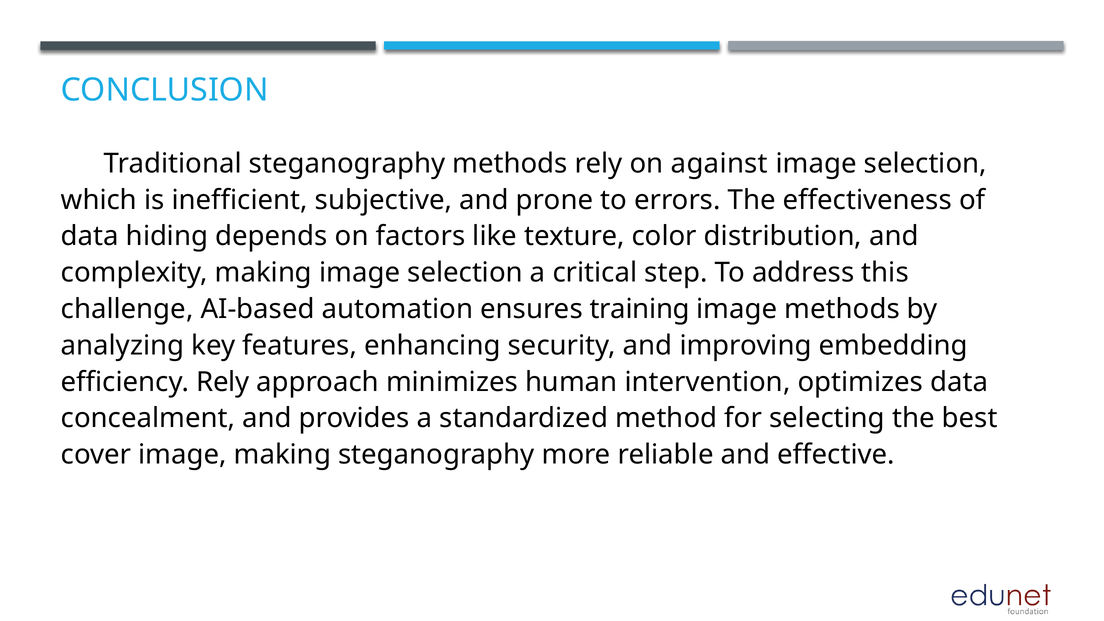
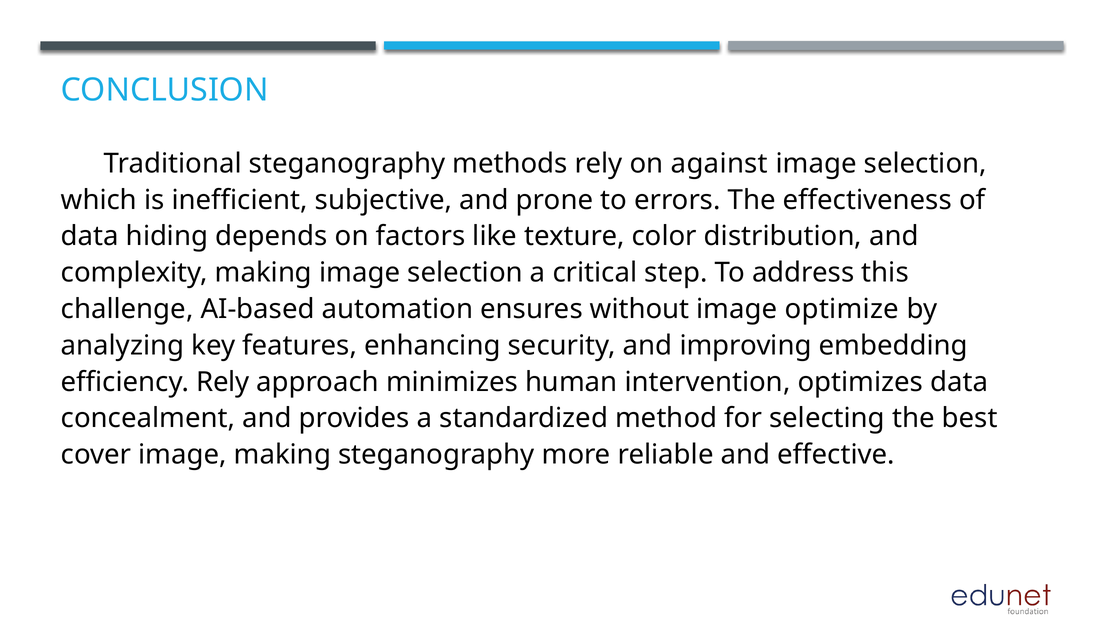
training: training -> without (640, 309)
image methods: methods -> optimize (842, 309)
